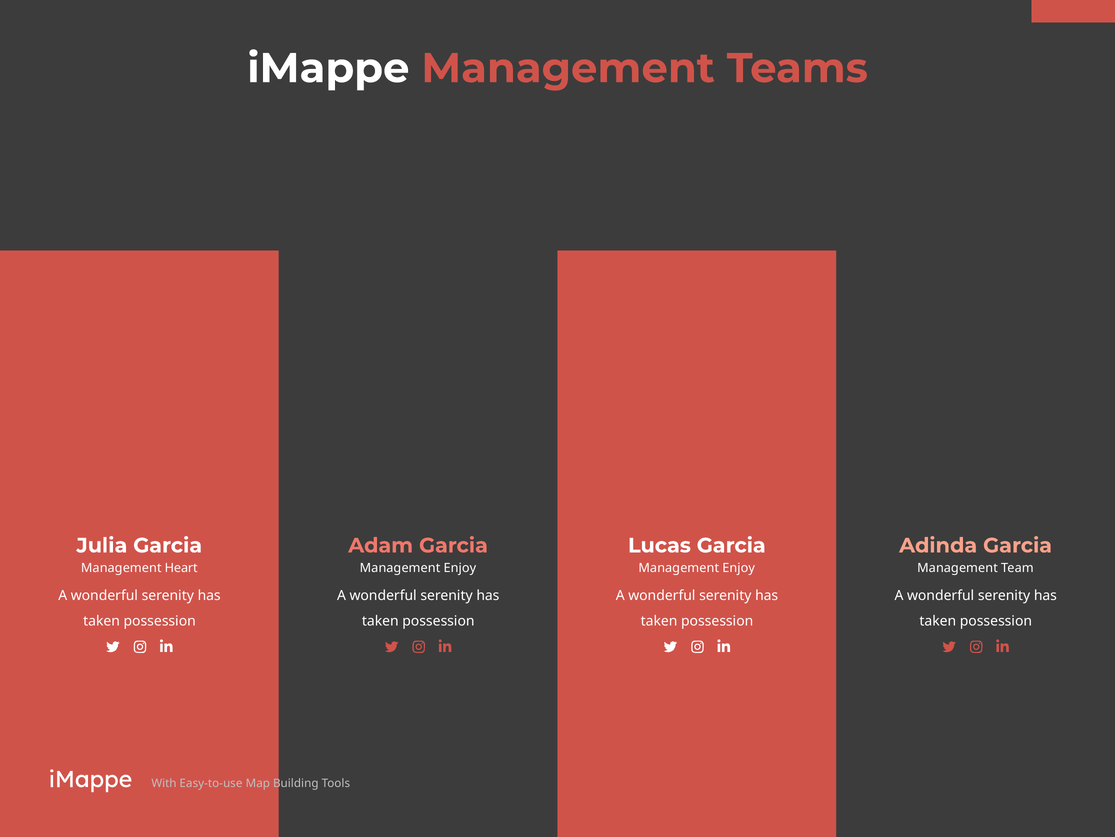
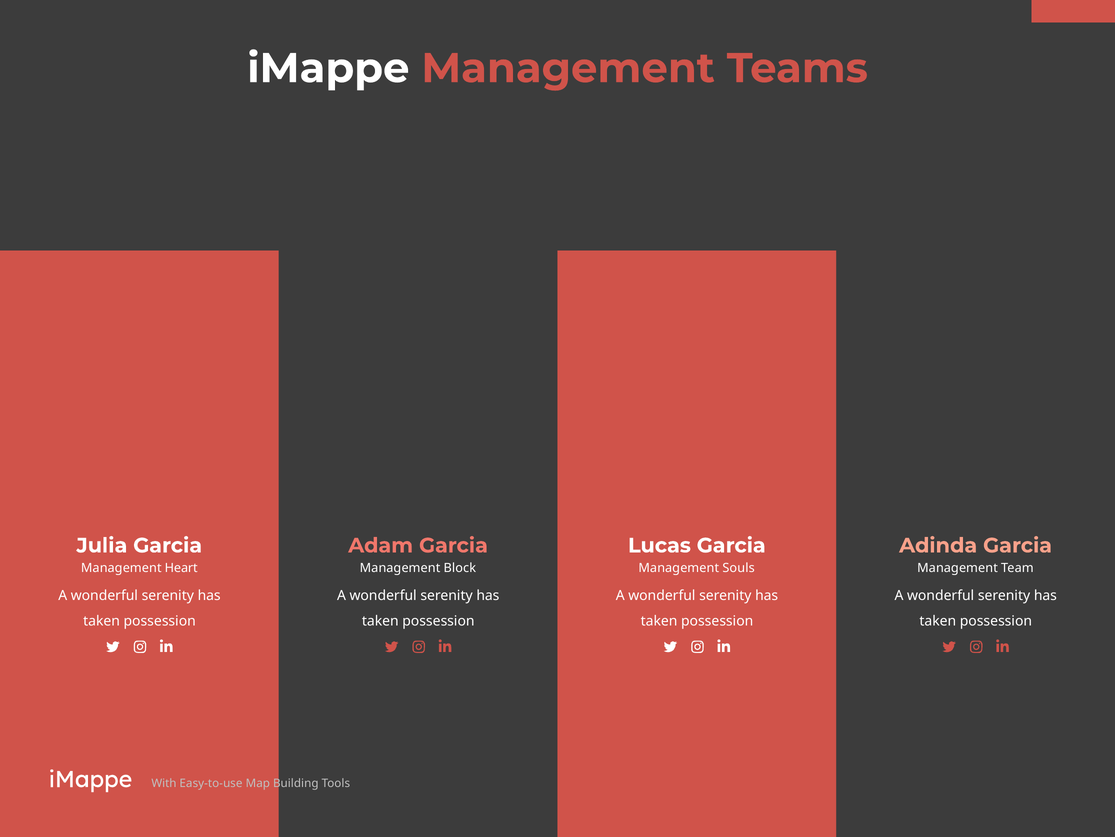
Enjoy: Enjoy -> Block (460, 568)
Enjoy: Enjoy -> Souls (739, 568)
